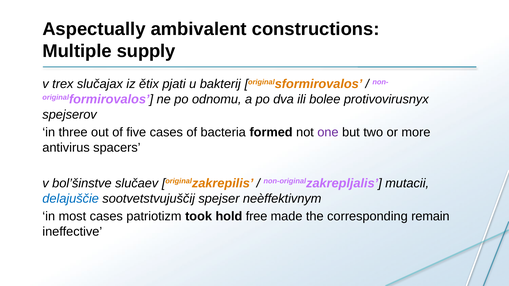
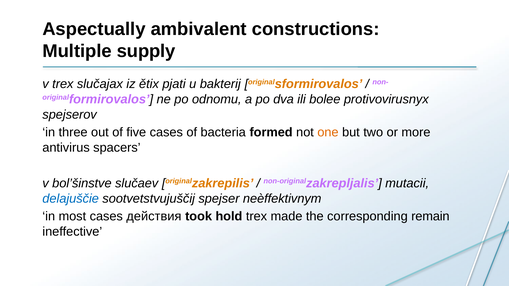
one colour: purple -> orange (328, 133)
patriotizm: patriotizm -> действия (154, 217)
hold free: free -> trex (257, 217)
